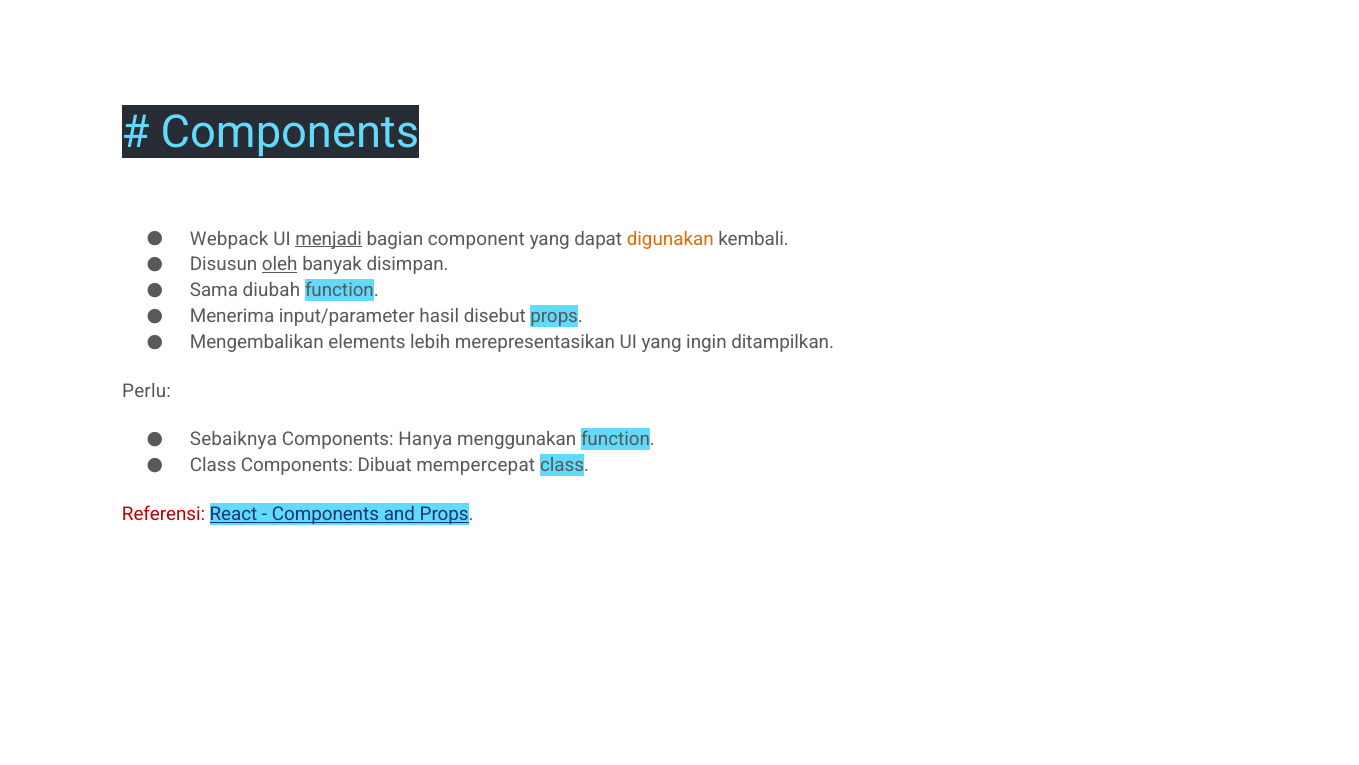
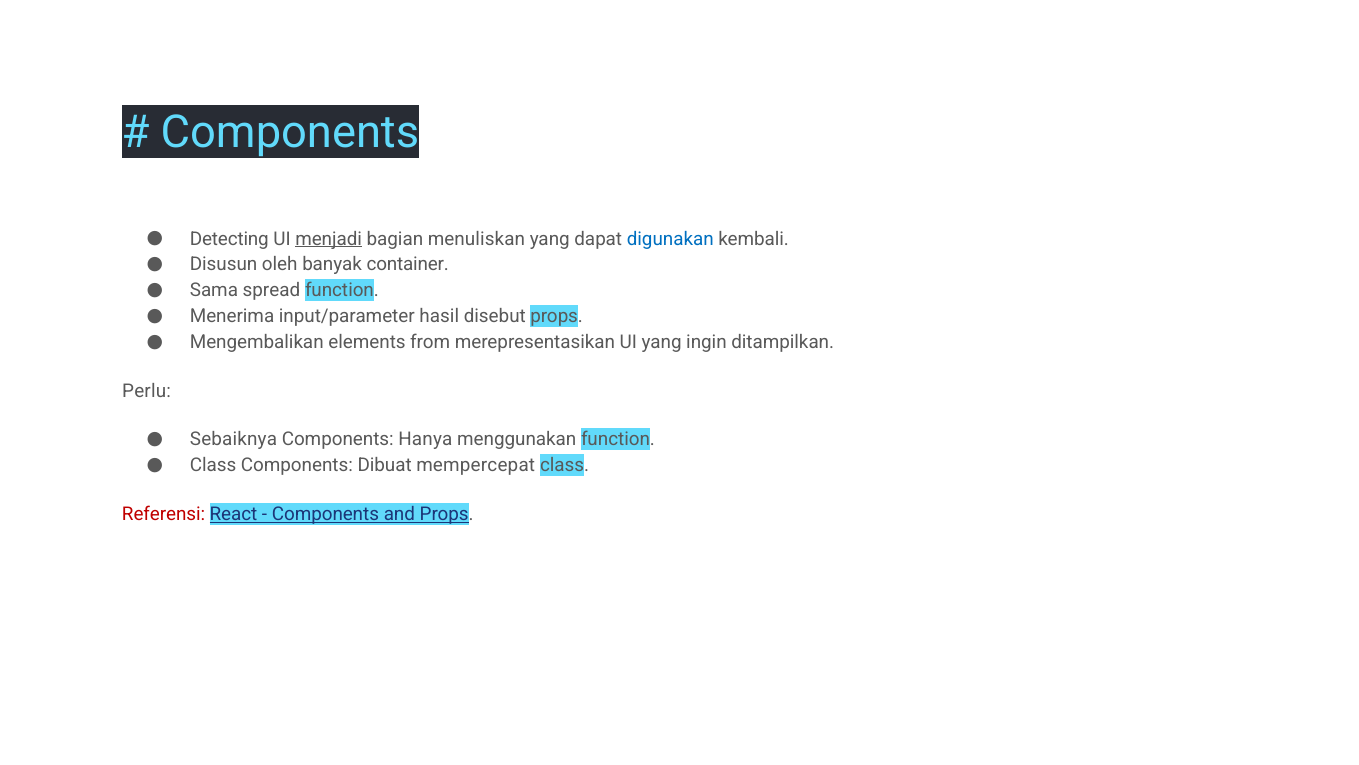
Webpack: Webpack -> Detecting (229, 239)
component: component -> menuliskan (476, 239)
digunakan colour: orange -> blue (670, 239)
oleh underline: present -> none (280, 264)
disimpan: disimpan -> container (408, 264)
diubah: diubah -> spread (271, 290)
lebih: lebih -> from (430, 342)
